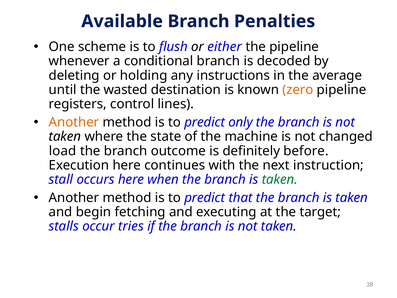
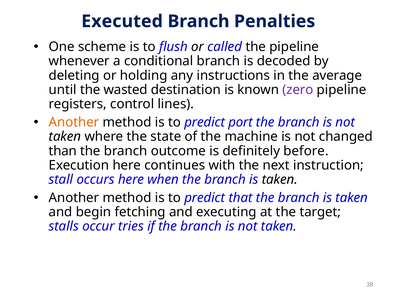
Available: Available -> Executed (122, 21)
either: either -> called (225, 47)
zero colour: orange -> purple (298, 90)
only: only -> port (241, 122)
load: load -> than (63, 151)
taken colour: green -> black (280, 179)
